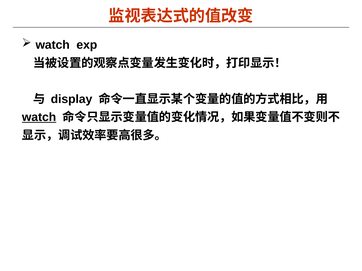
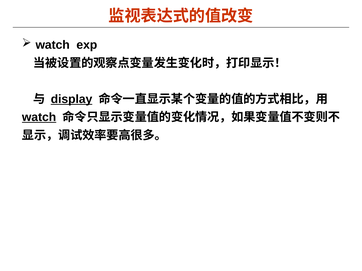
display underline: none -> present (72, 99)
